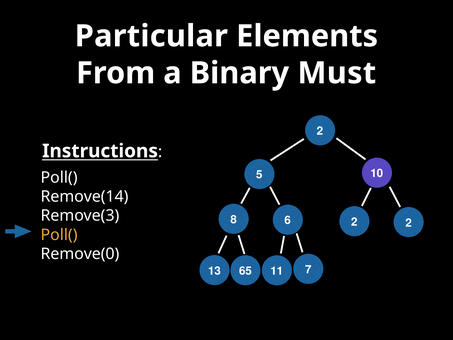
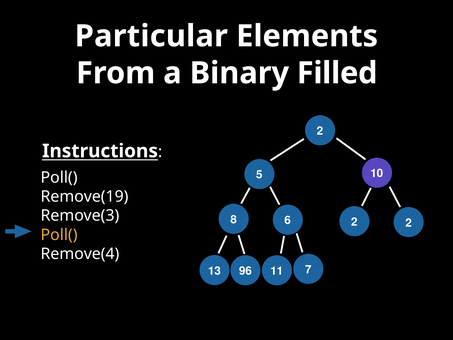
Must: Must -> Filled (337, 73)
Remove(14: Remove(14 -> Remove(19 (84, 196)
Remove(0: Remove(0 -> Remove(4 (80, 254)
65: 65 -> 96 (245, 271)
